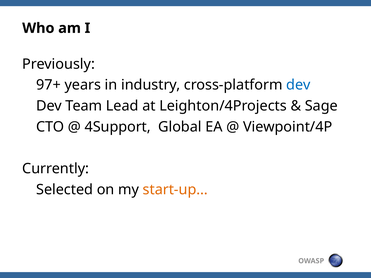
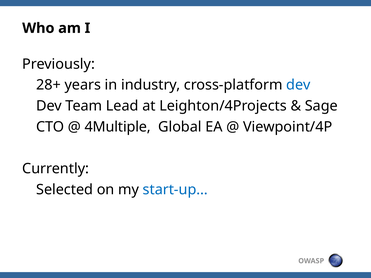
97+: 97+ -> 28+ (48, 85)
4Support: 4Support -> 4Multiple (118, 127)
start-up… colour: orange -> blue (175, 190)
